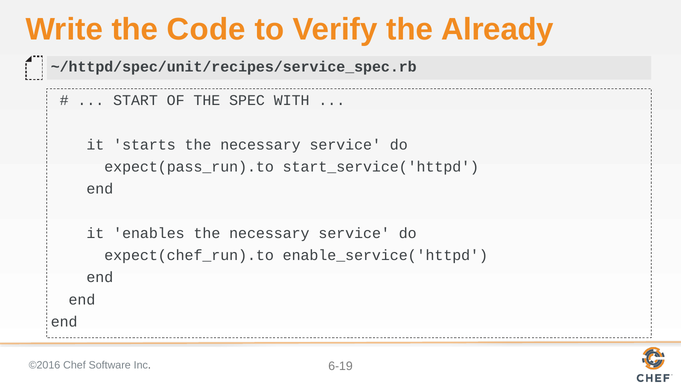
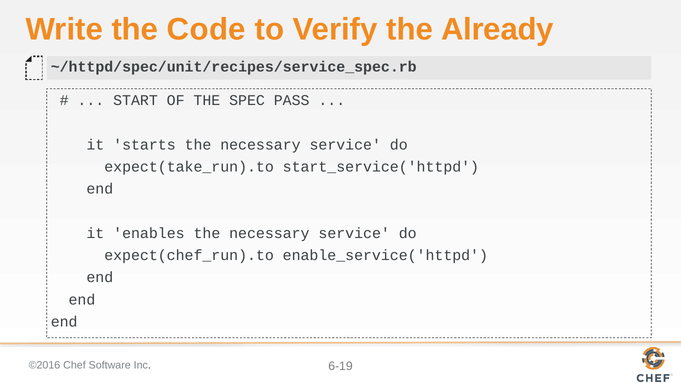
WITH: WITH -> PASS (292, 100)
expect(pass_run).to: expect(pass_run).to -> expect(take_run).to (189, 167)
